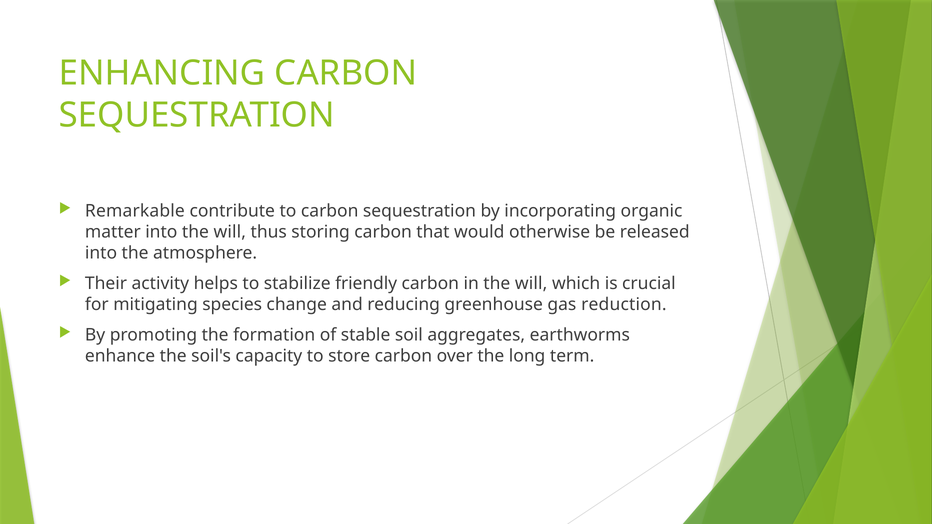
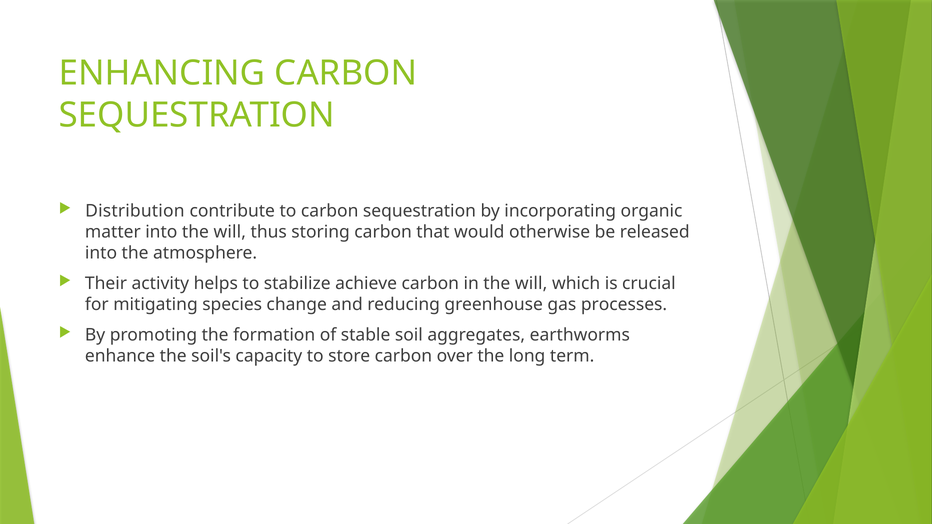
Remarkable: Remarkable -> Distribution (135, 211)
friendly: friendly -> achieve (366, 284)
reduction: reduction -> processes (624, 305)
